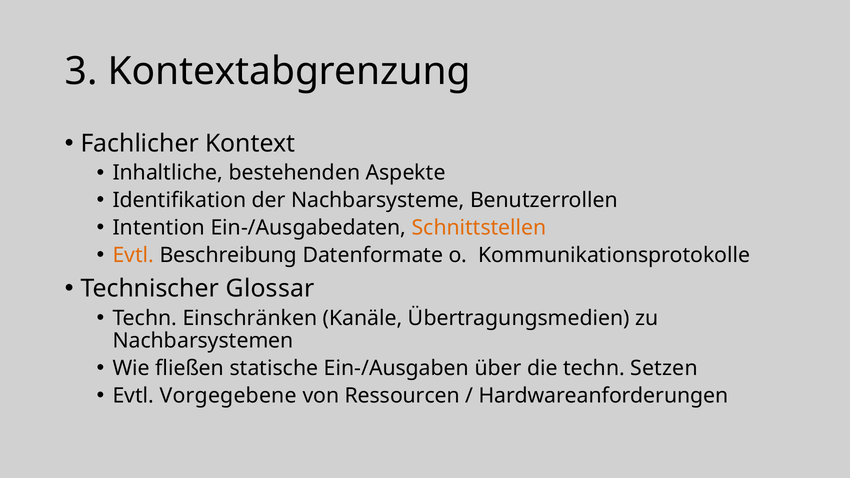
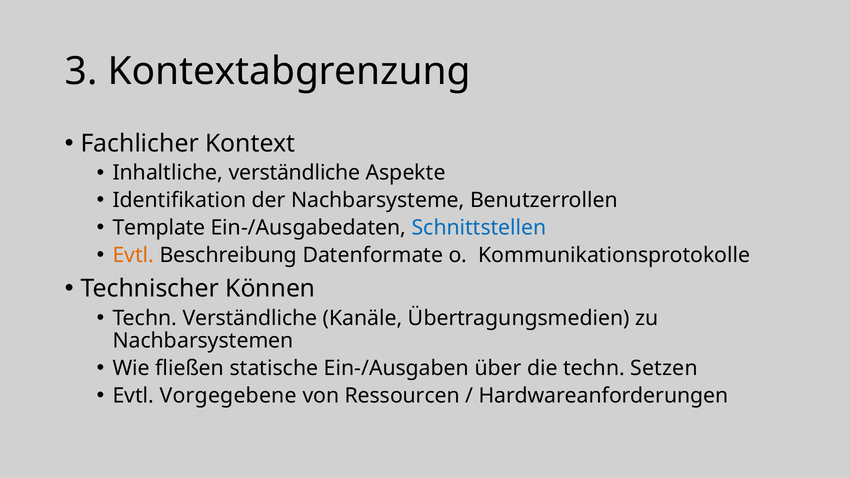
Inhaltliche bestehenden: bestehenden -> verständliche (294, 173)
Intention: Intention -> Template (159, 228)
Schnittstellen colour: orange -> blue (479, 228)
Glossar: Glossar -> Können (270, 289)
Techn Einschränken: Einschränken -> Verständliche (250, 318)
